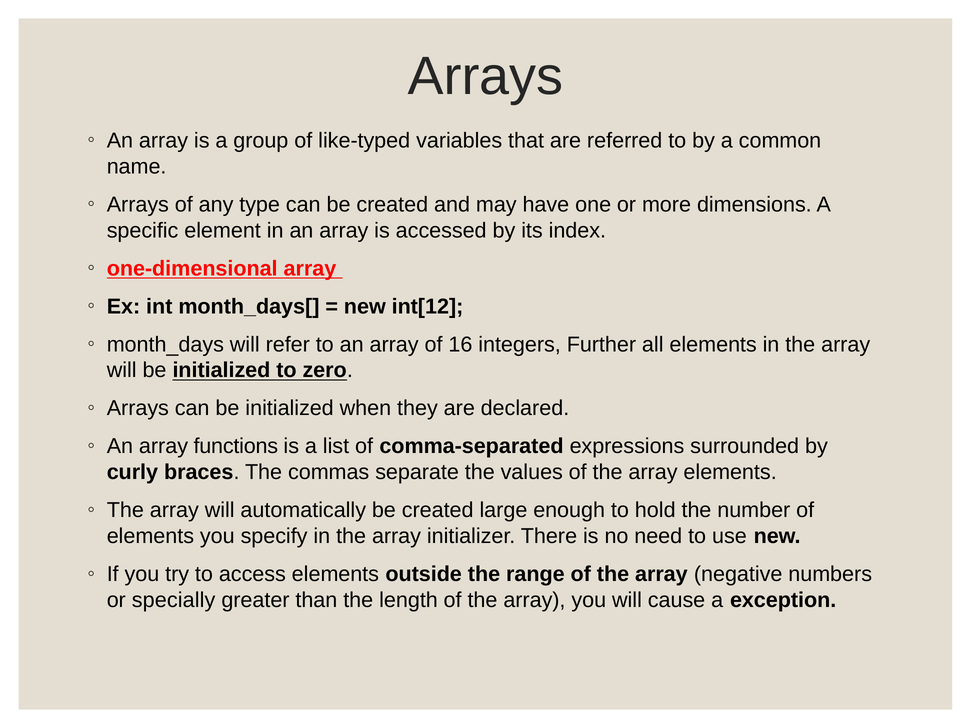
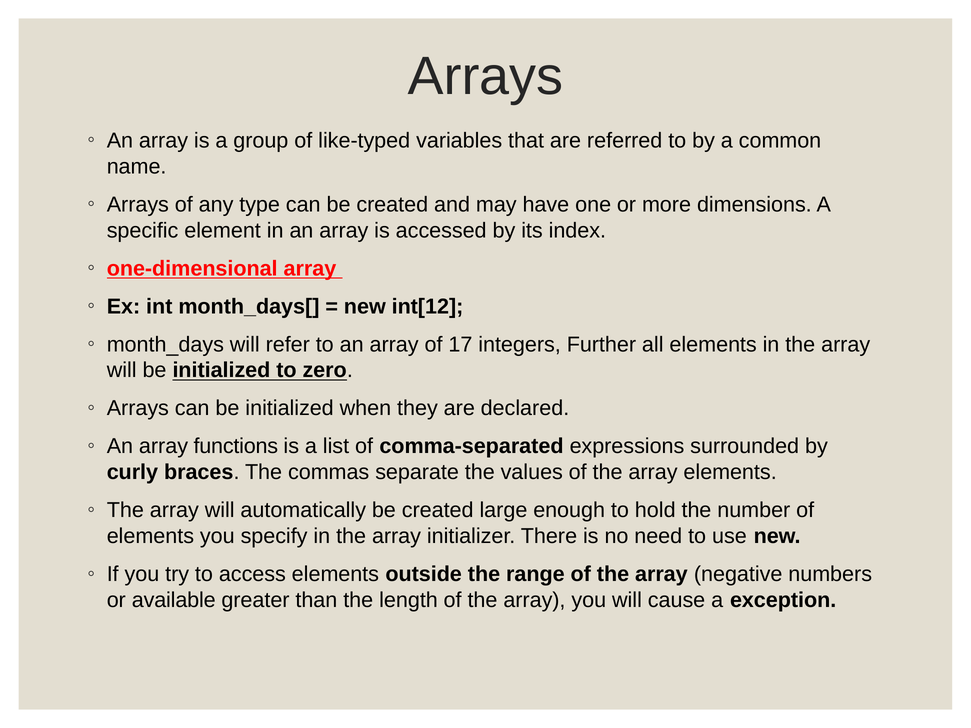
16: 16 -> 17 (460, 345)
specially: specially -> available (174, 600)
